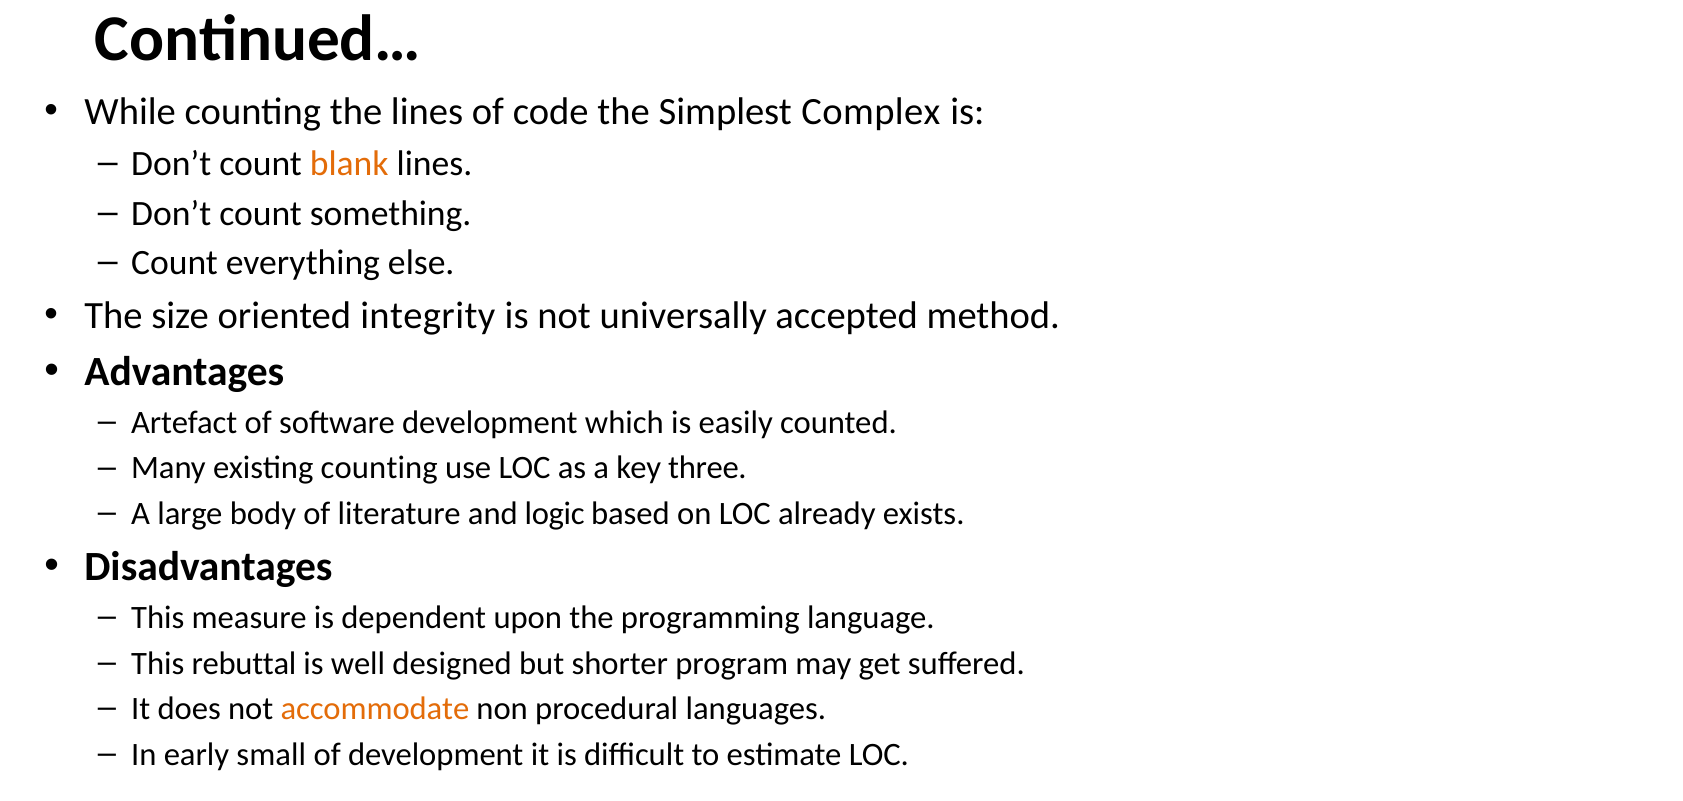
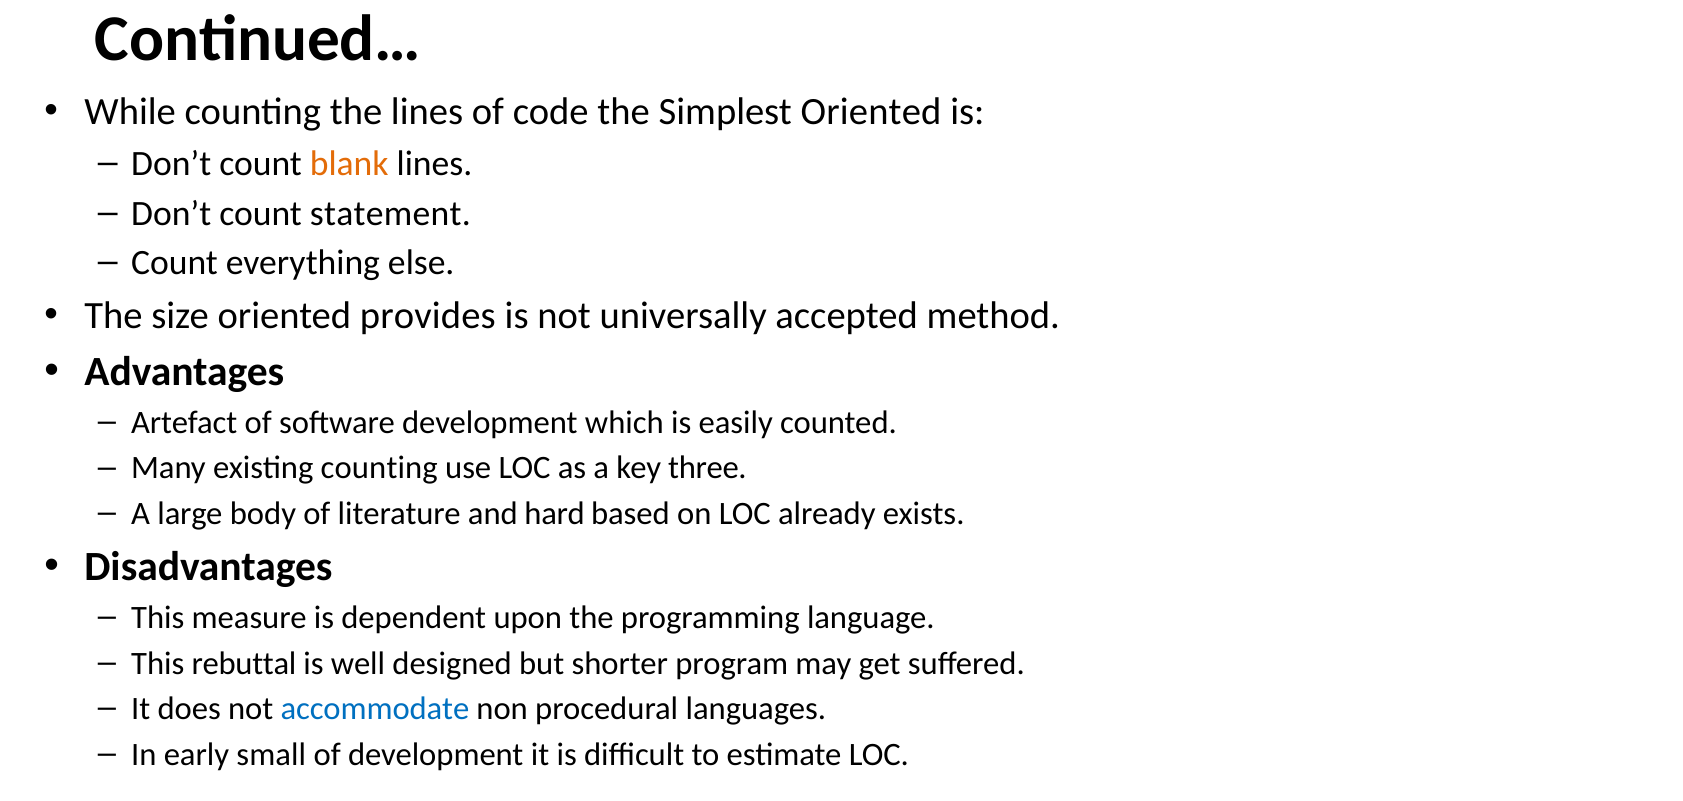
Simplest Complex: Complex -> Oriented (871, 112)
something: something -> statement (390, 213)
integrity: integrity -> provides (428, 316)
logic: logic -> hard (555, 514)
accommodate colour: orange -> blue (375, 709)
